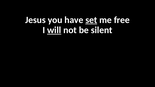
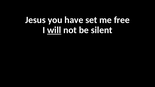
set underline: present -> none (91, 20)
